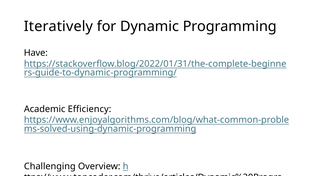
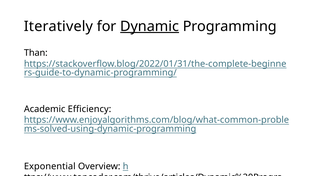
Dynamic underline: none -> present (150, 26)
Have: Have -> Than (36, 53)
Challenging: Challenging -> Exponential (50, 167)
